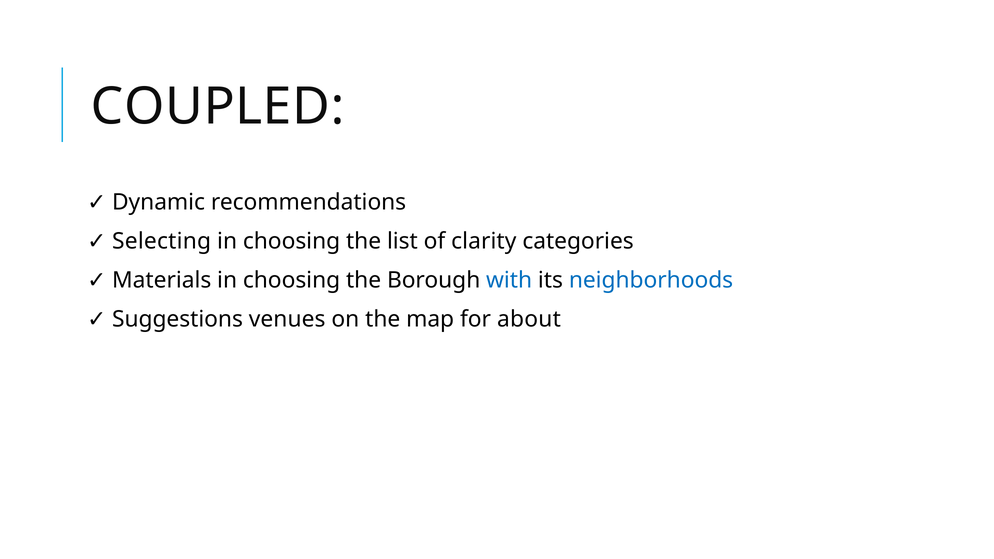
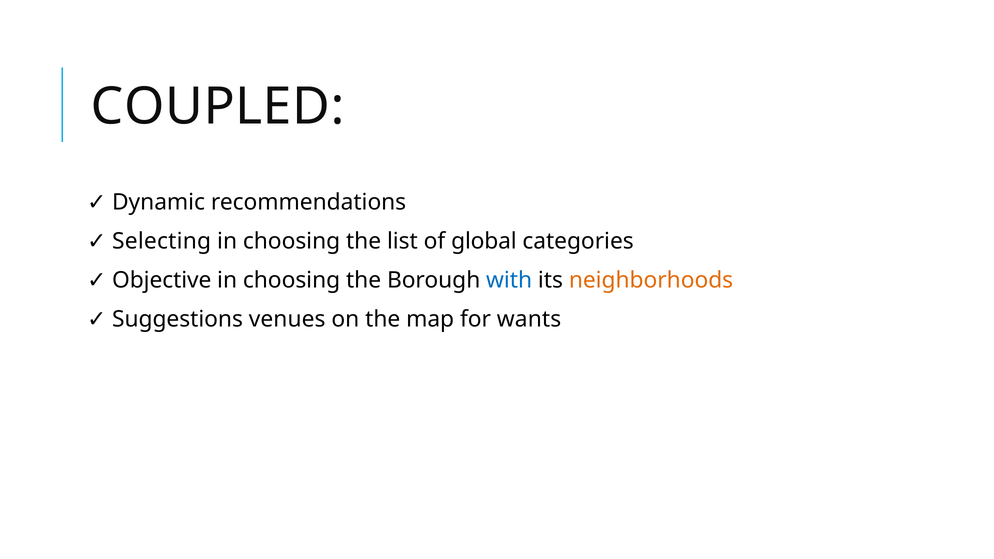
clarity: clarity -> global (484, 241)
Materials: Materials -> Objective (162, 280)
neighborhoods colour: blue -> orange (651, 280)
about: about -> wants (529, 319)
